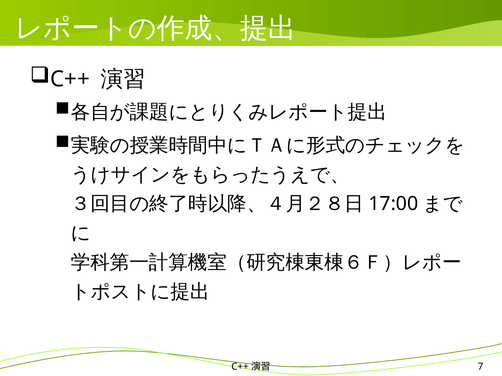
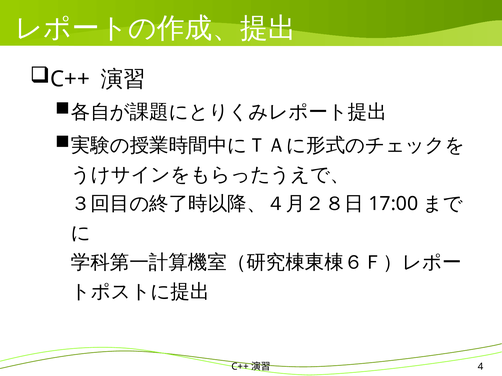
7: 7 -> 4 (481, 367)
